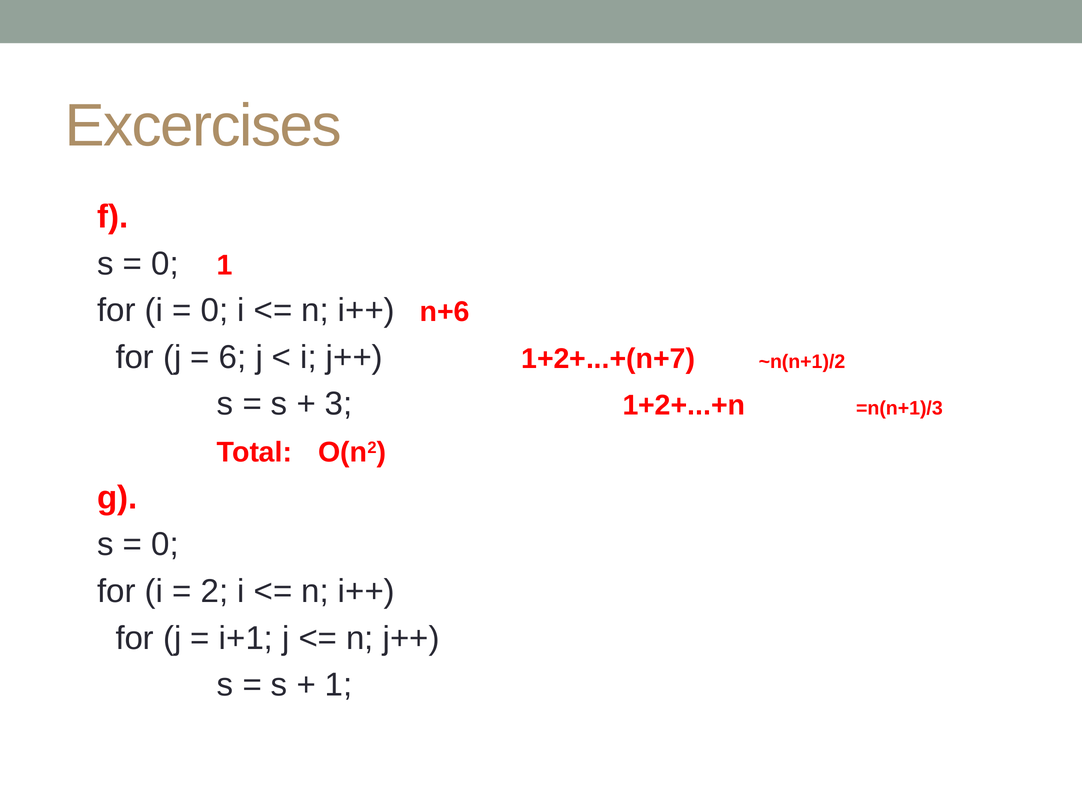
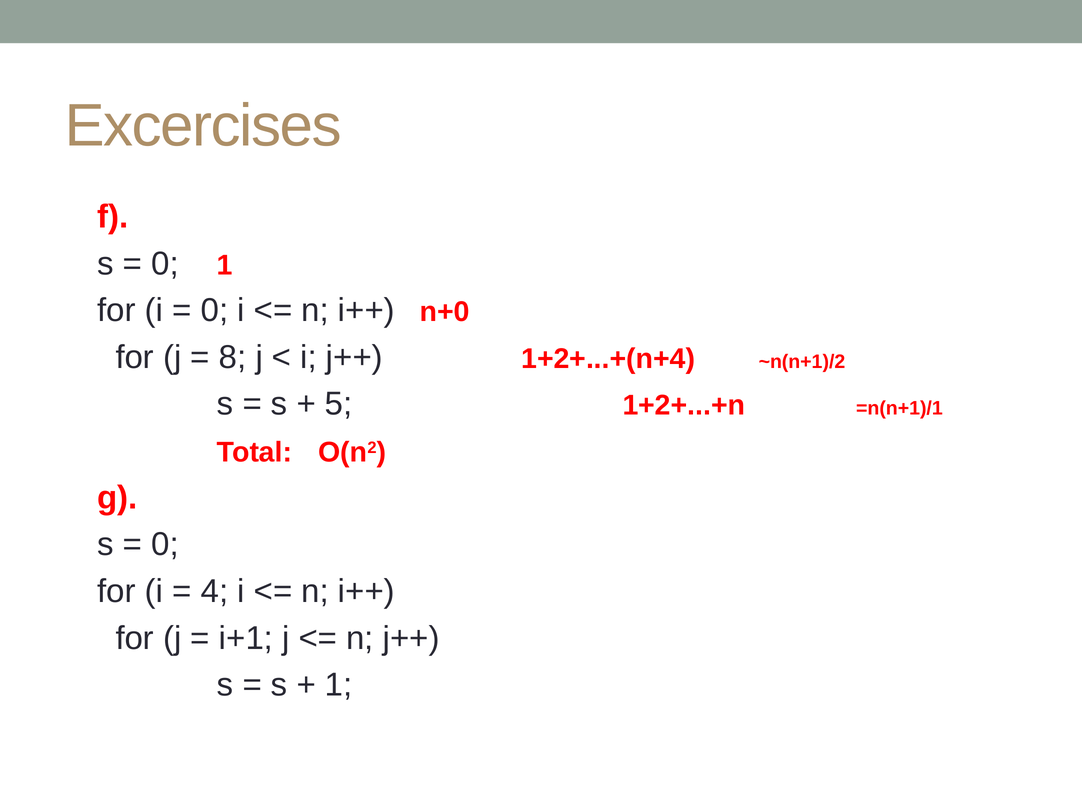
n+6: n+6 -> n+0 (445, 312)
6: 6 -> 8 (233, 357)
1+2+...+(n+7: 1+2+...+(n+7 -> 1+2+...+(n+4 (608, 359)
3: 3 -> 5 (339, 404)
=n(n+1)/3: =n(n+1)/3 -> =n(n+1)/1 (899, 409)
2: 2 -> 4 (214, 592)
